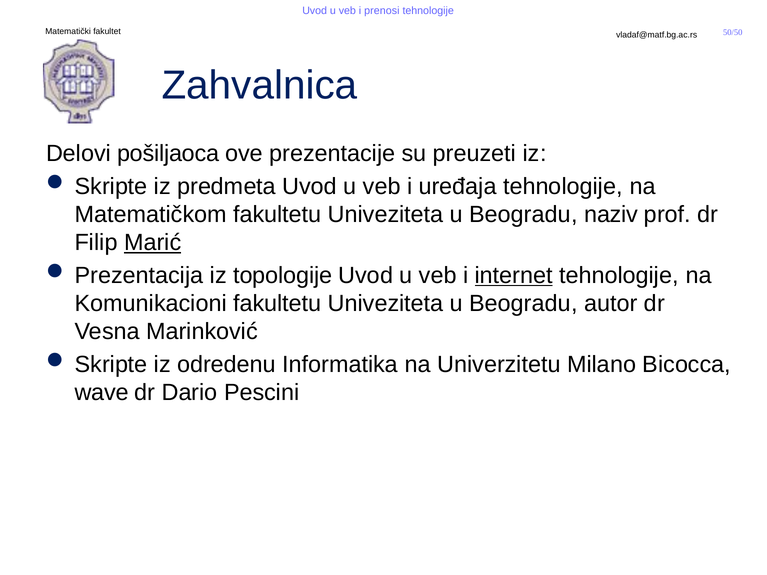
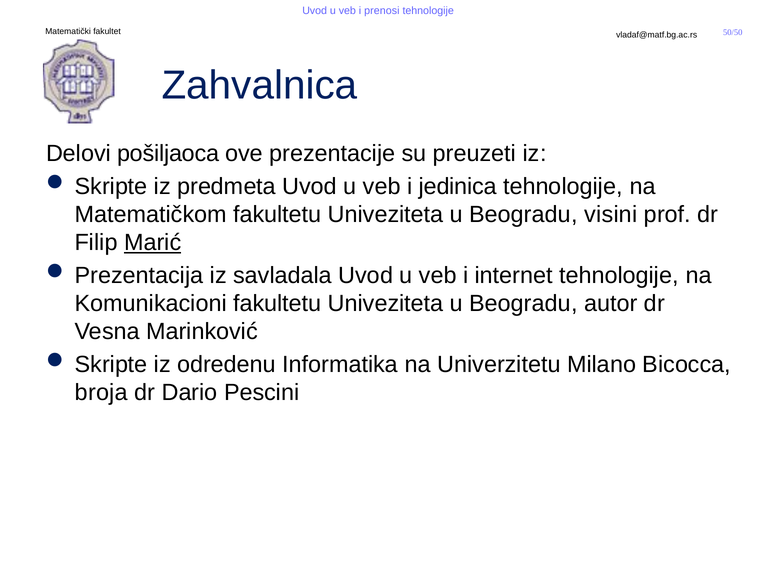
uređaja: uređaja -> jedinica (458, 187)
naziv: naziv -> visini (611, 215)
topologije: topologije -> savladala (283, 276)
internet underline: present -> none (514, 276)
wave: wave -> broja (101, 393)
